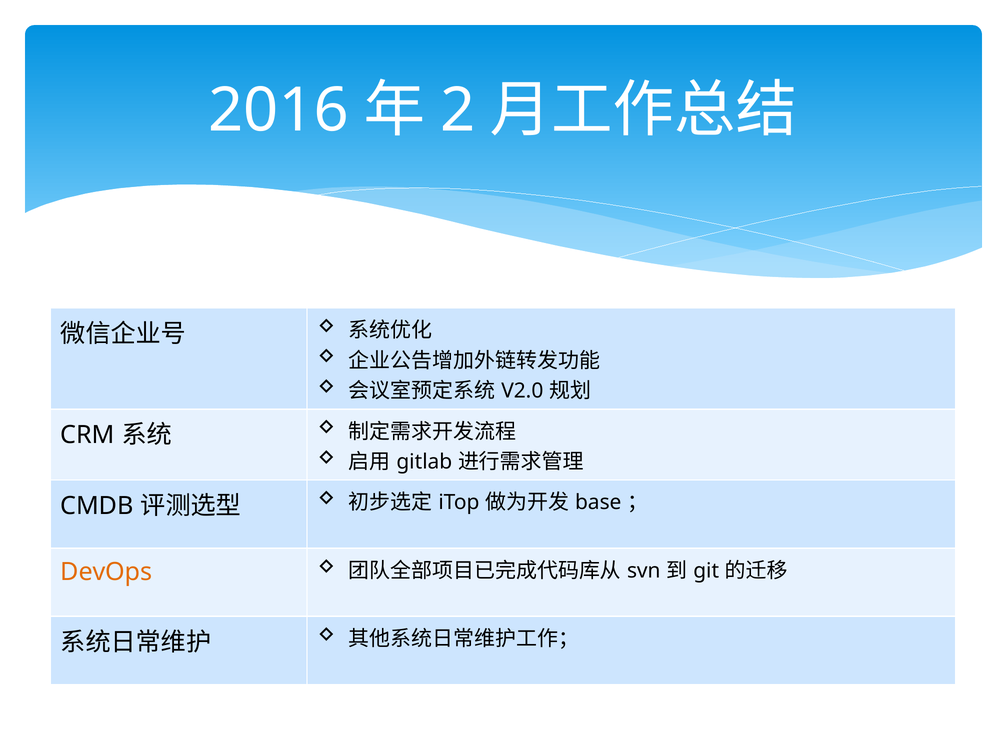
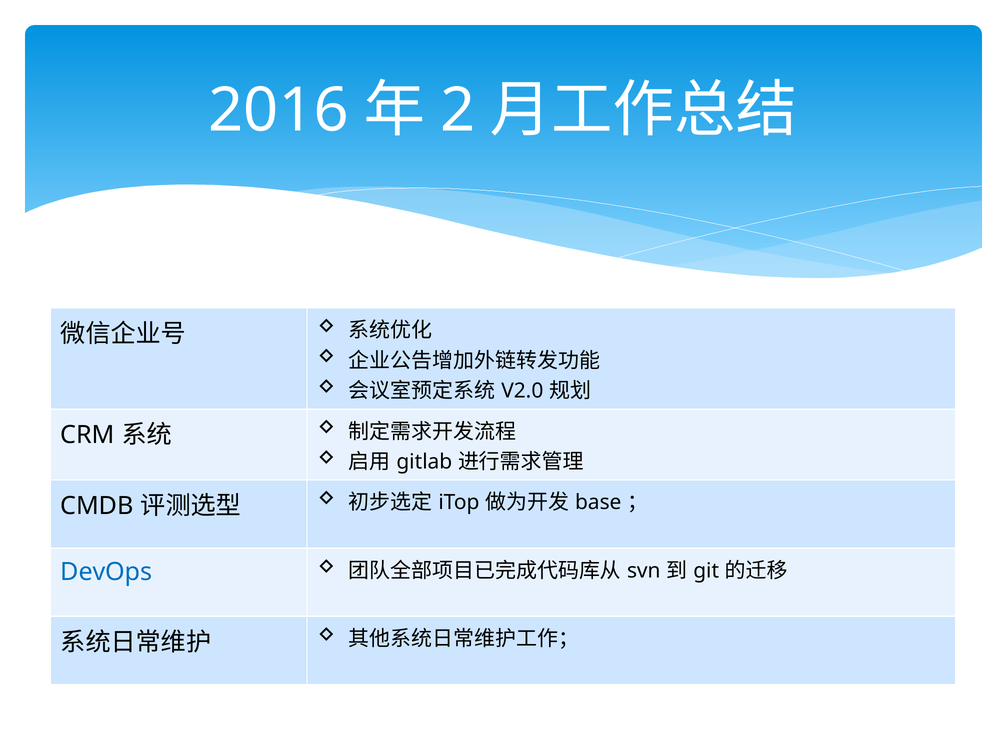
DevOps colour: orange -> blue (106, 572)
